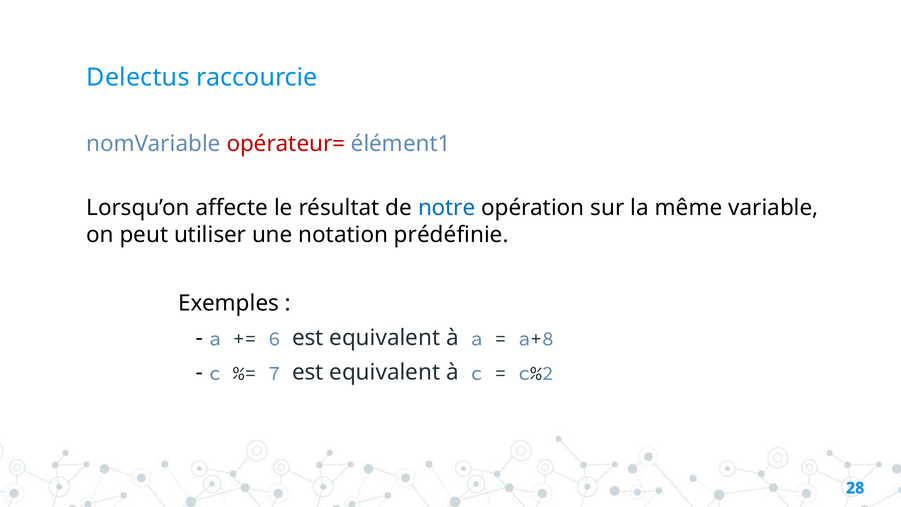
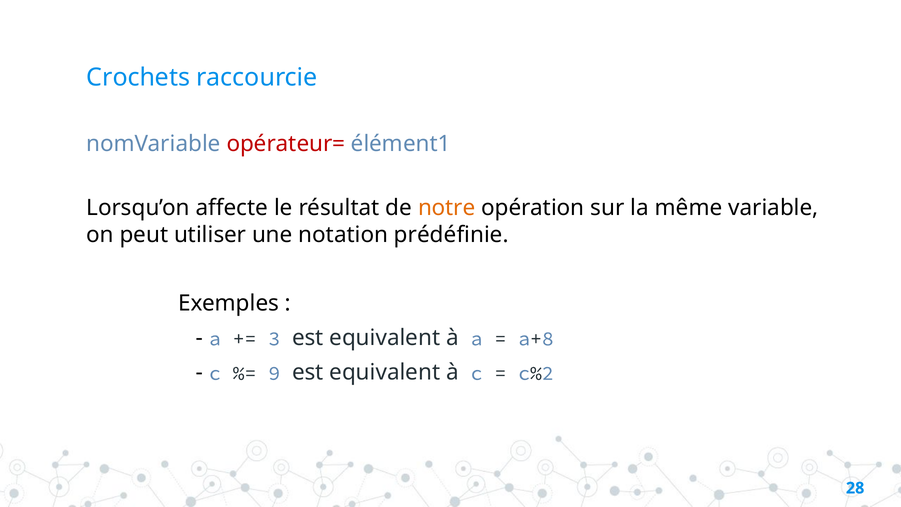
Delectus: Delectus -> Crochets (138, 77)
notre colour: blue -> orange (447, 208)
6: 6 -> 3 (274, 339)
7: 7 -> 9 (274, 373)
